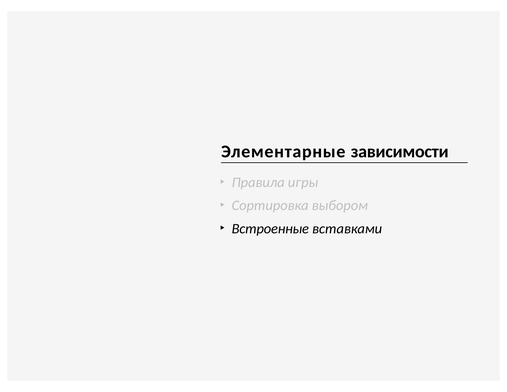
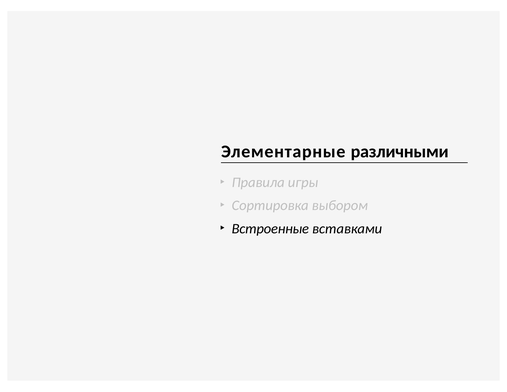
зависимости: зависимости -> различными (400, 152)
